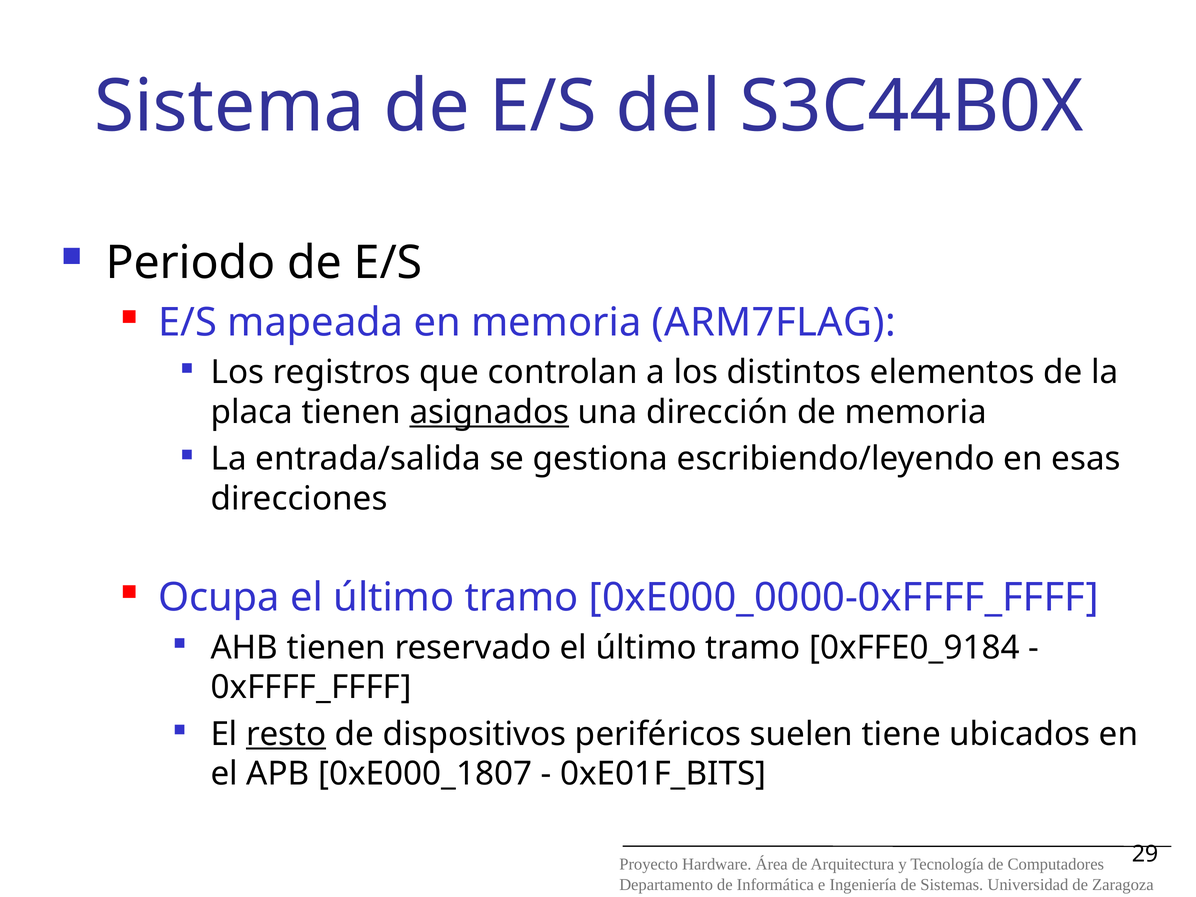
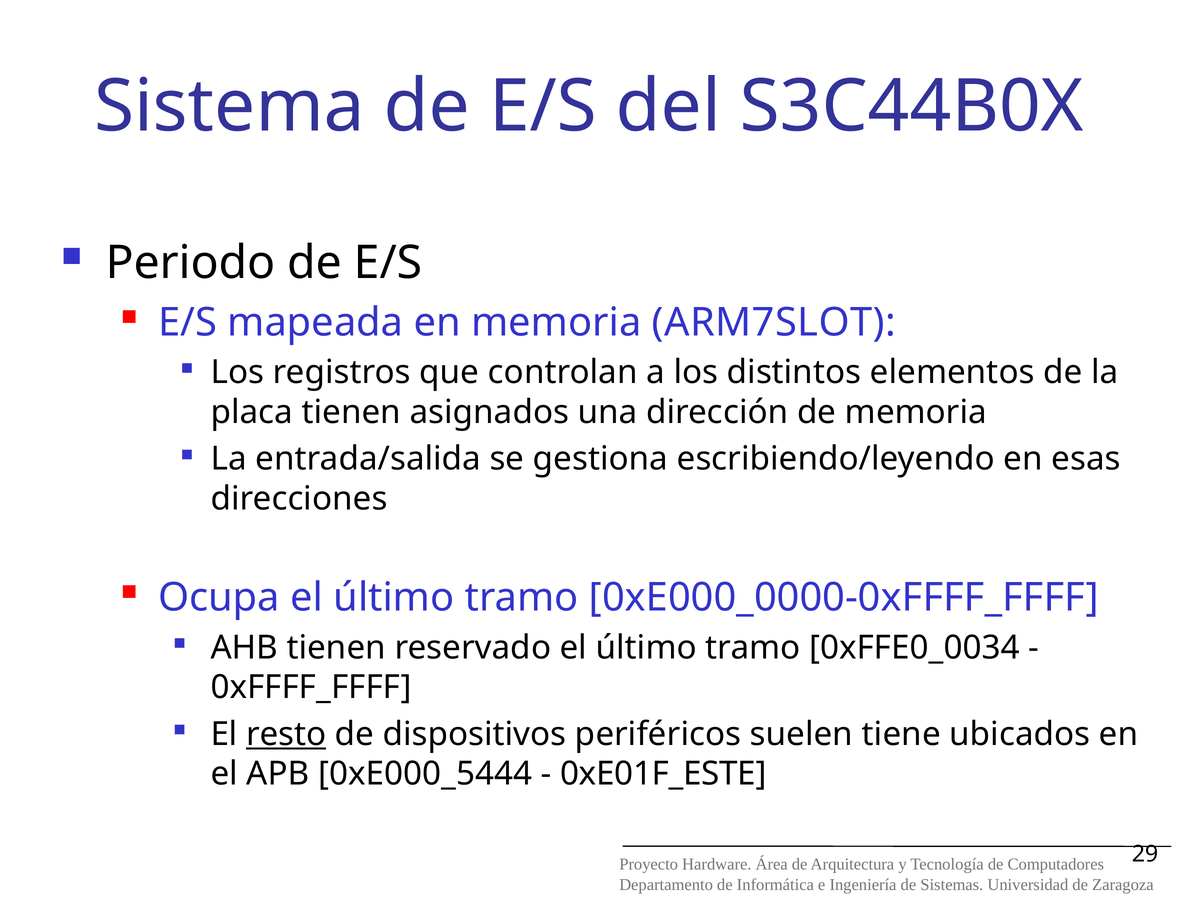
ARM7FLAG: ARM7FLAG -> ARM7SLOT (774, 322)
asignados underline: present -> none (489, 412)
0xFFE0_9184: 0xFFE0_9184 -> 0xFFE0_0034 (914, 648)
0xE000_1807: 0xE000_1807 -> 0xE000_5444 (425, 774)
0xE01F_BITS: 0xE01F_BITS -> 0xE01F_ESTE (663, 774)
